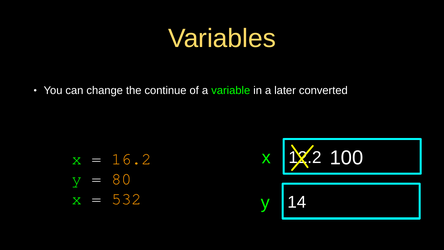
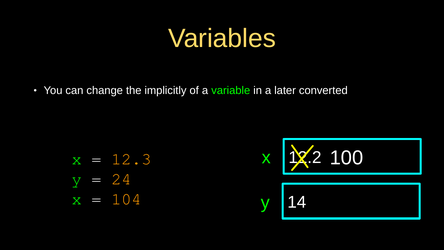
continue: continue -> implicitly (166, 90)
16.2: 16.2 -> 12.3 (132, 159)
80: 80 -> 24 (122, 179)
532: 532 -> 104 (127, 199)
